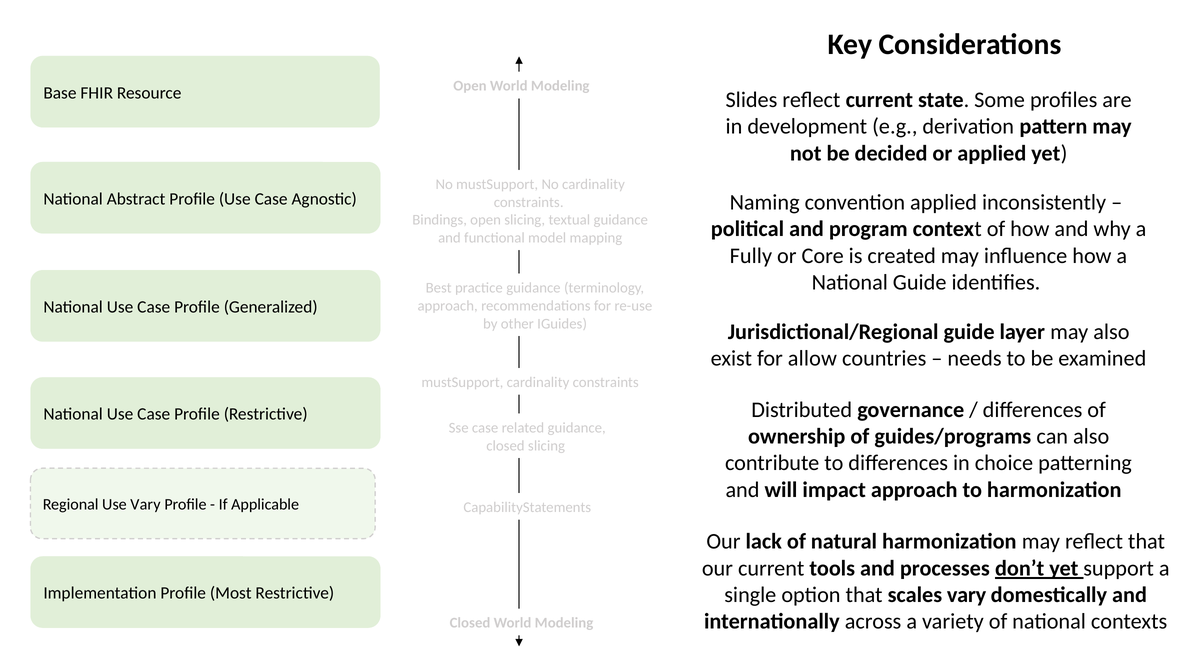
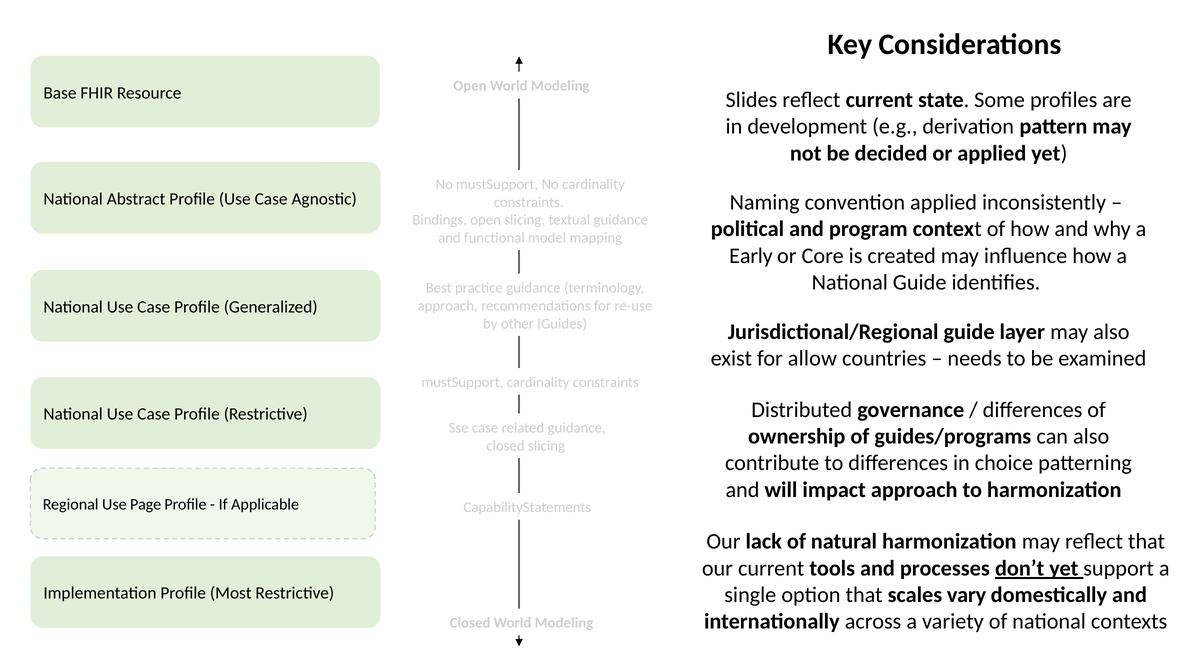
Fully: Fully -> Early (751, 256)
Use Vary: Vary -> Page (146, 504)
